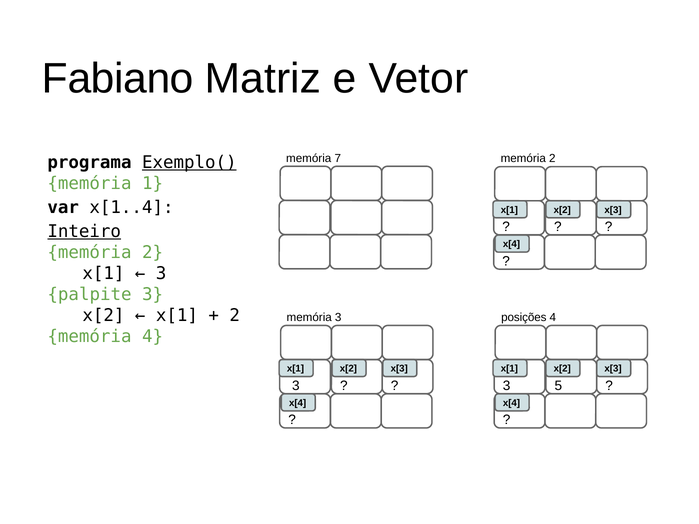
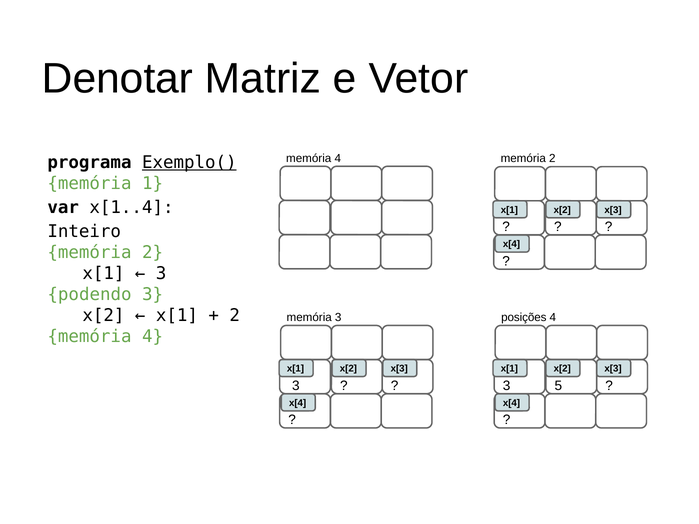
Fabiano: Fabiano -> Denotar (118, 79)
7: 7 -> 4 (338, 158)
Inteiro underline: present -> none (84, 232)
palpite: palpite -> podendo (90, 295)
